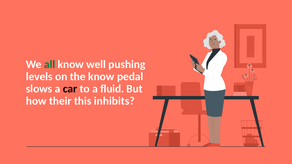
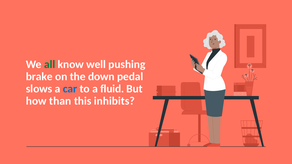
levels: levels -> brake (39, 77)
the know: know -> down (101, 77)
car colour: black -> blue (70, 89)
their: their -> than (60, 101)
